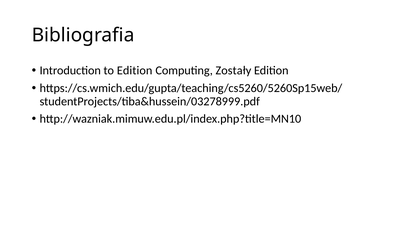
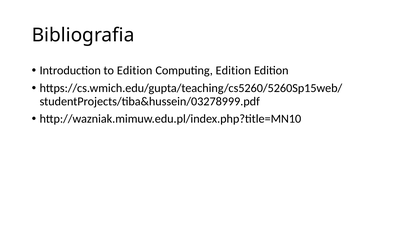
Computing Zostały: Zostały -> Edition (233, 71)
